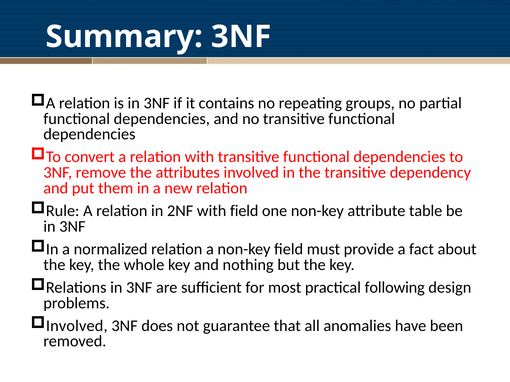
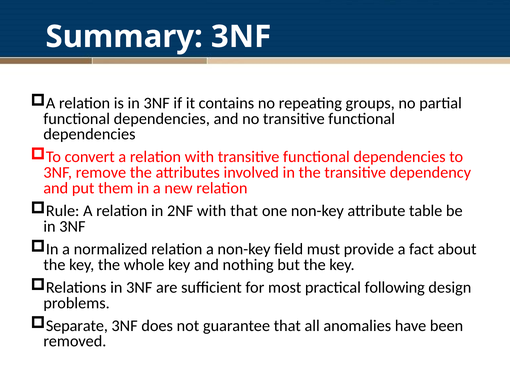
with field: field -> that (244, 211)
Involved: Involved -> Separate (77, 326)
